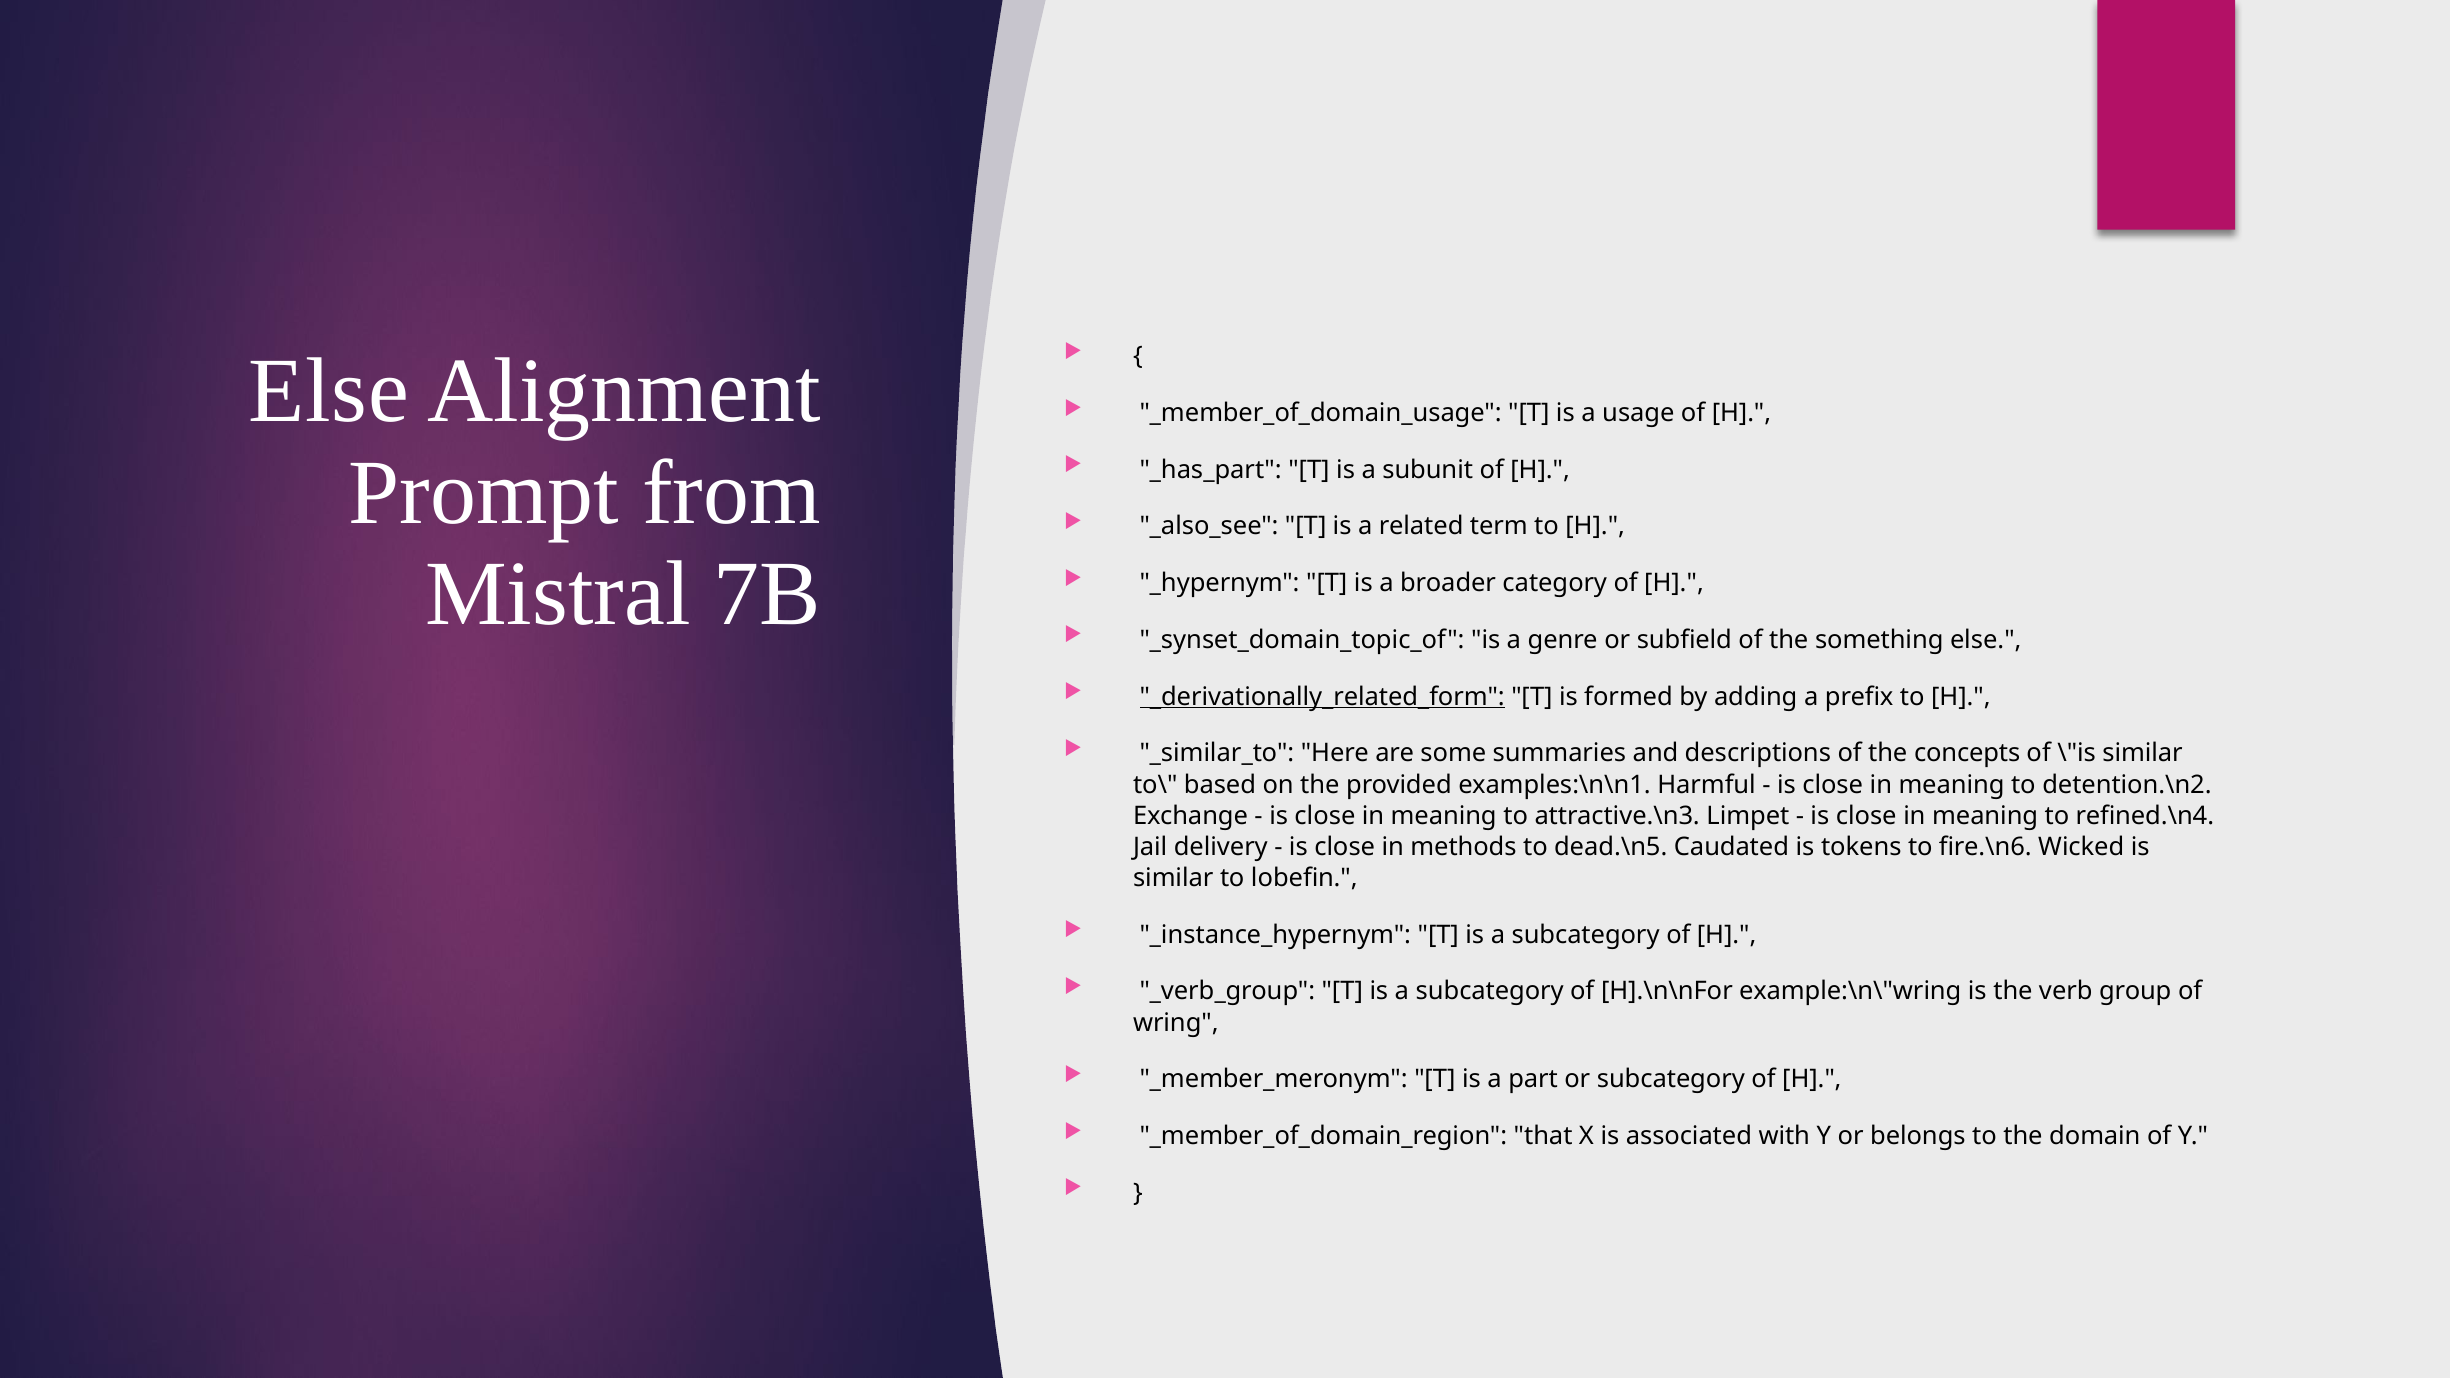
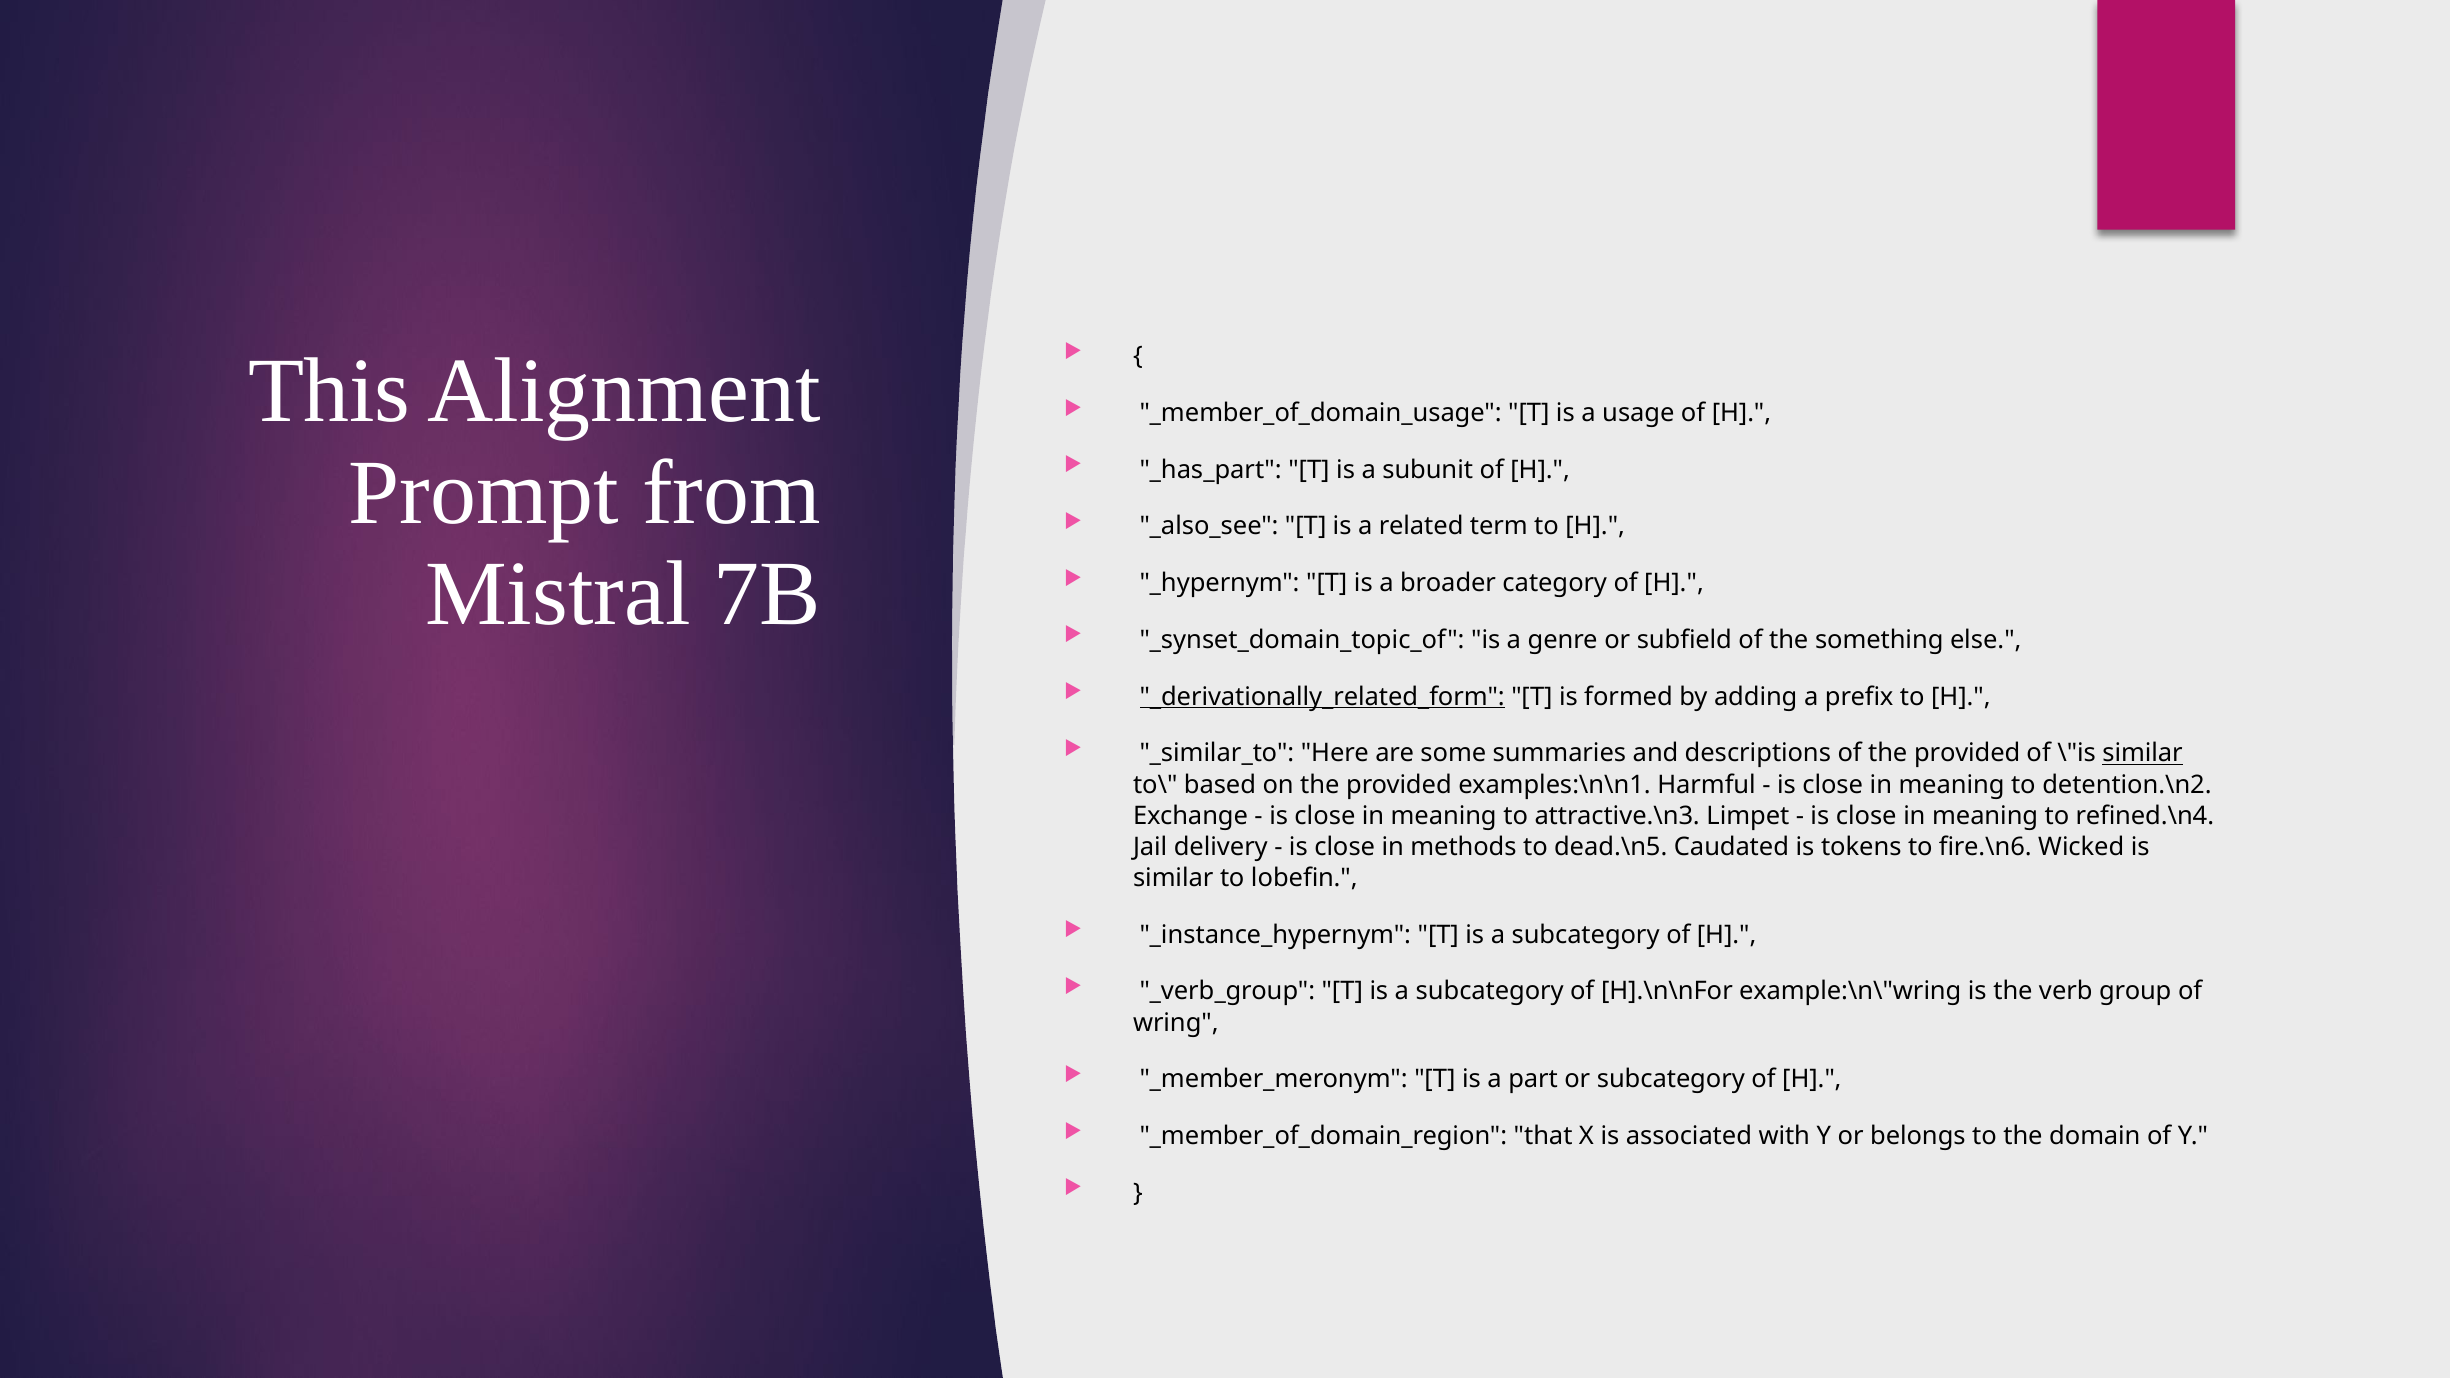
Else: Else -> This (329, 391)
of the concepts: concepts -> provided (1967, 753)
similar underline: none -> present (2143, 753)
